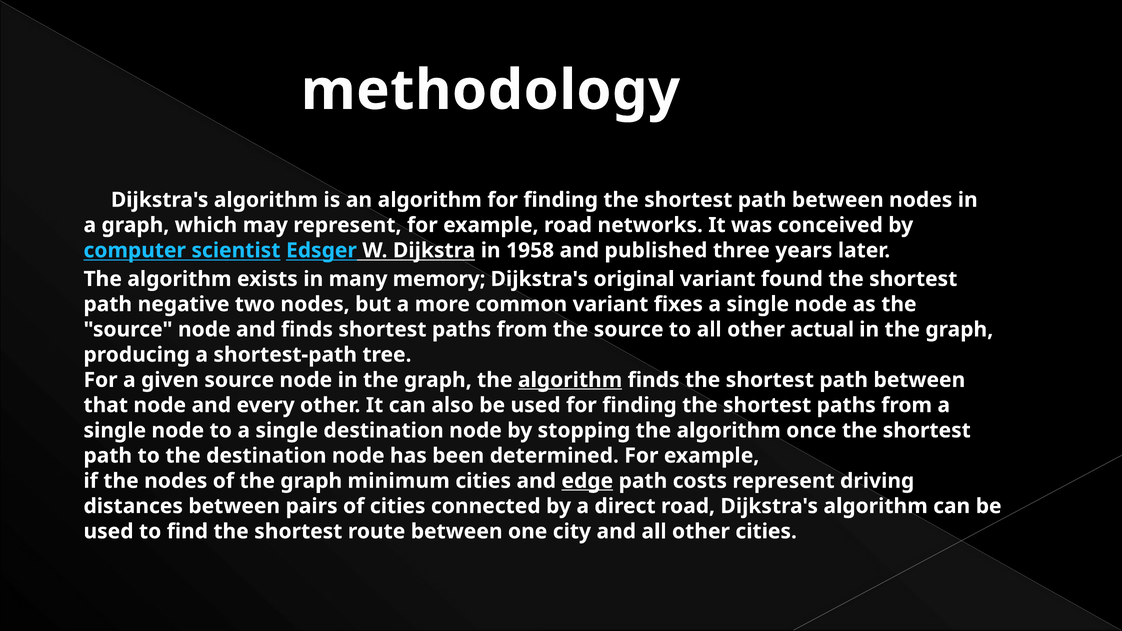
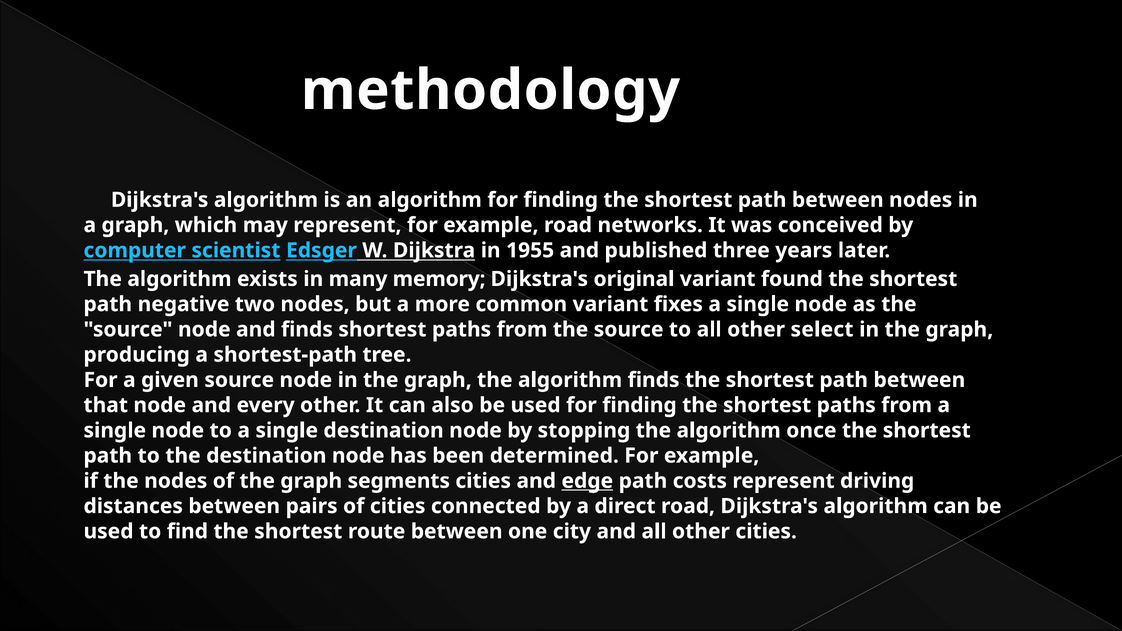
1958: 1958 -> 1955 (530, 250)
actual: actual -> select (822, 330)
algorithm underline: present -> none (570, 380)
minimum: minimum -> segments (399, 481)
